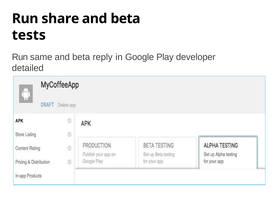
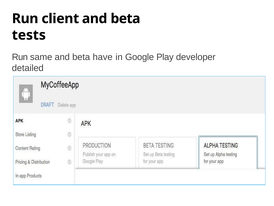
share: share -> client (60, 19)
reply: reply -> have (103, 57)
